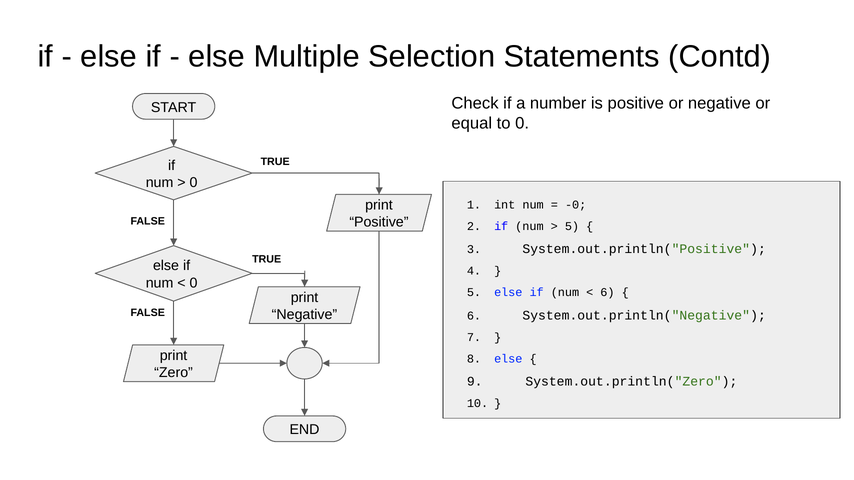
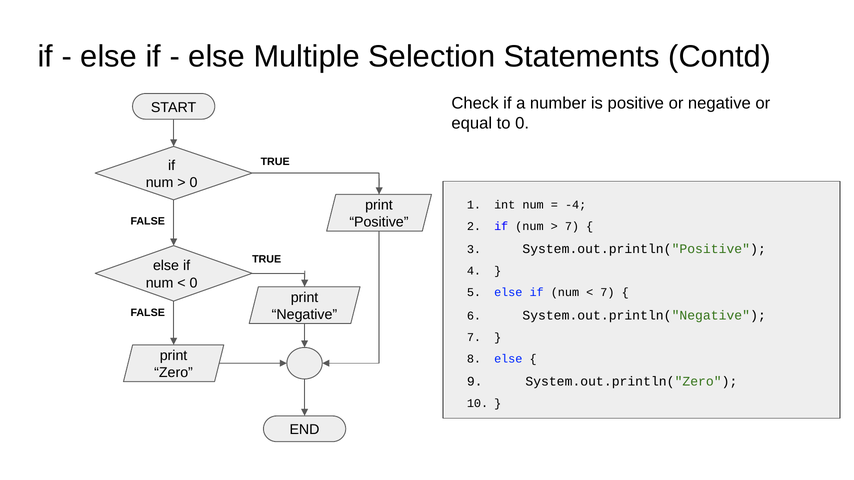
-0: -0 -> -4 (576, 205)
5: 5 -> 7 (572, 226)
6: 6 -> 7 (607, 293)
